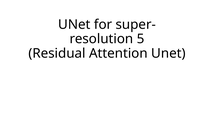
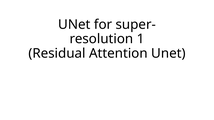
5: 5 -> 1 (141, 39)
